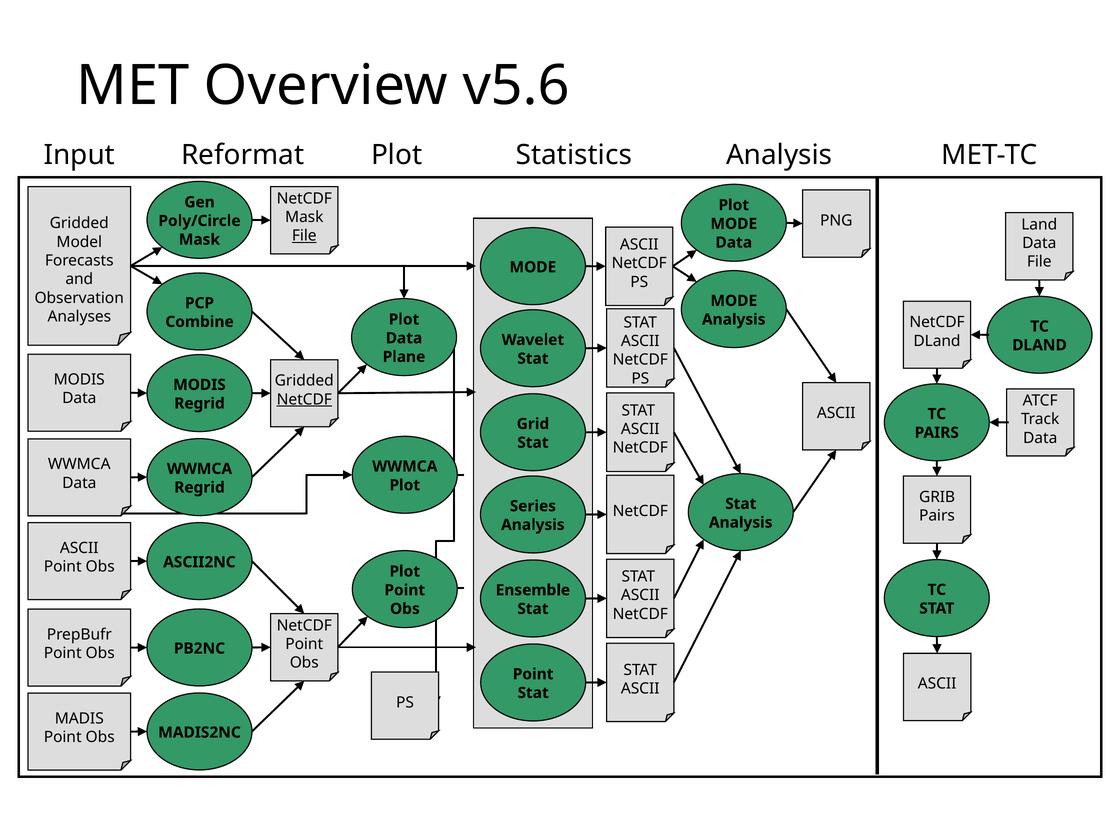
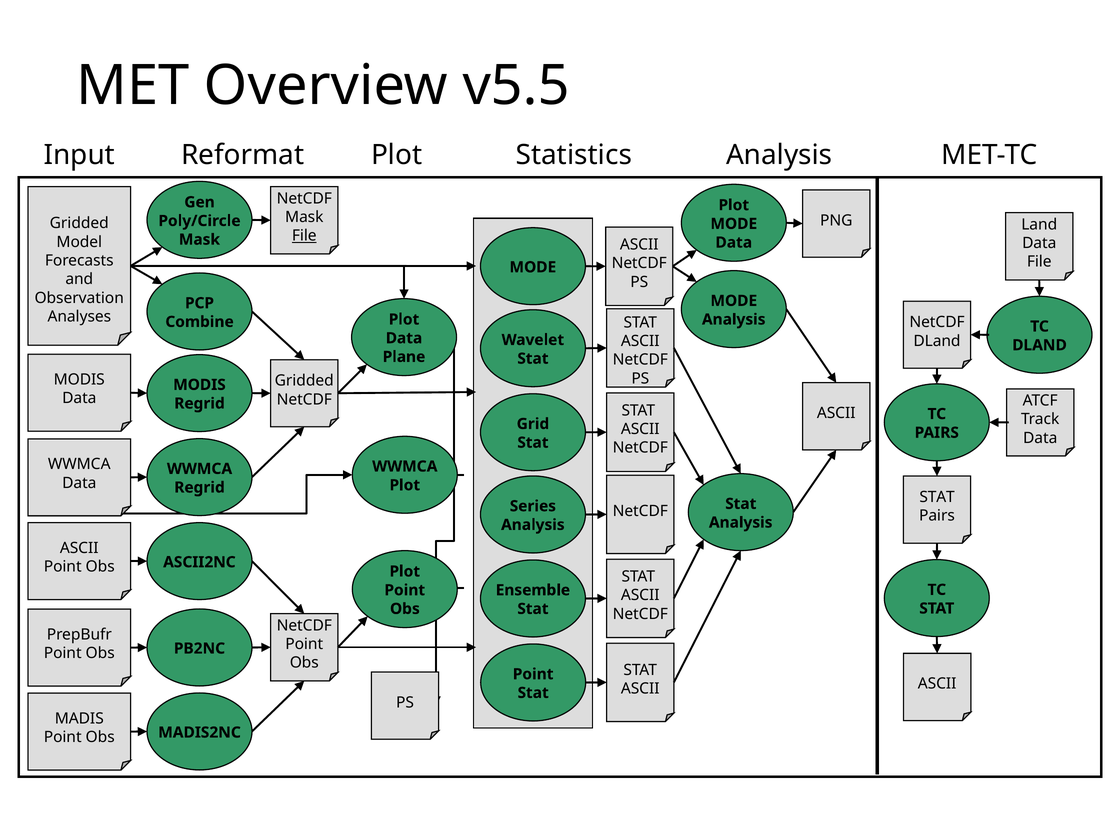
v5.6: v5.6 -> v5.5 (516, 86)
NetCDF underline: present -> none (304, 399)
GRIB: GRIB -> STAT (937, 497)
